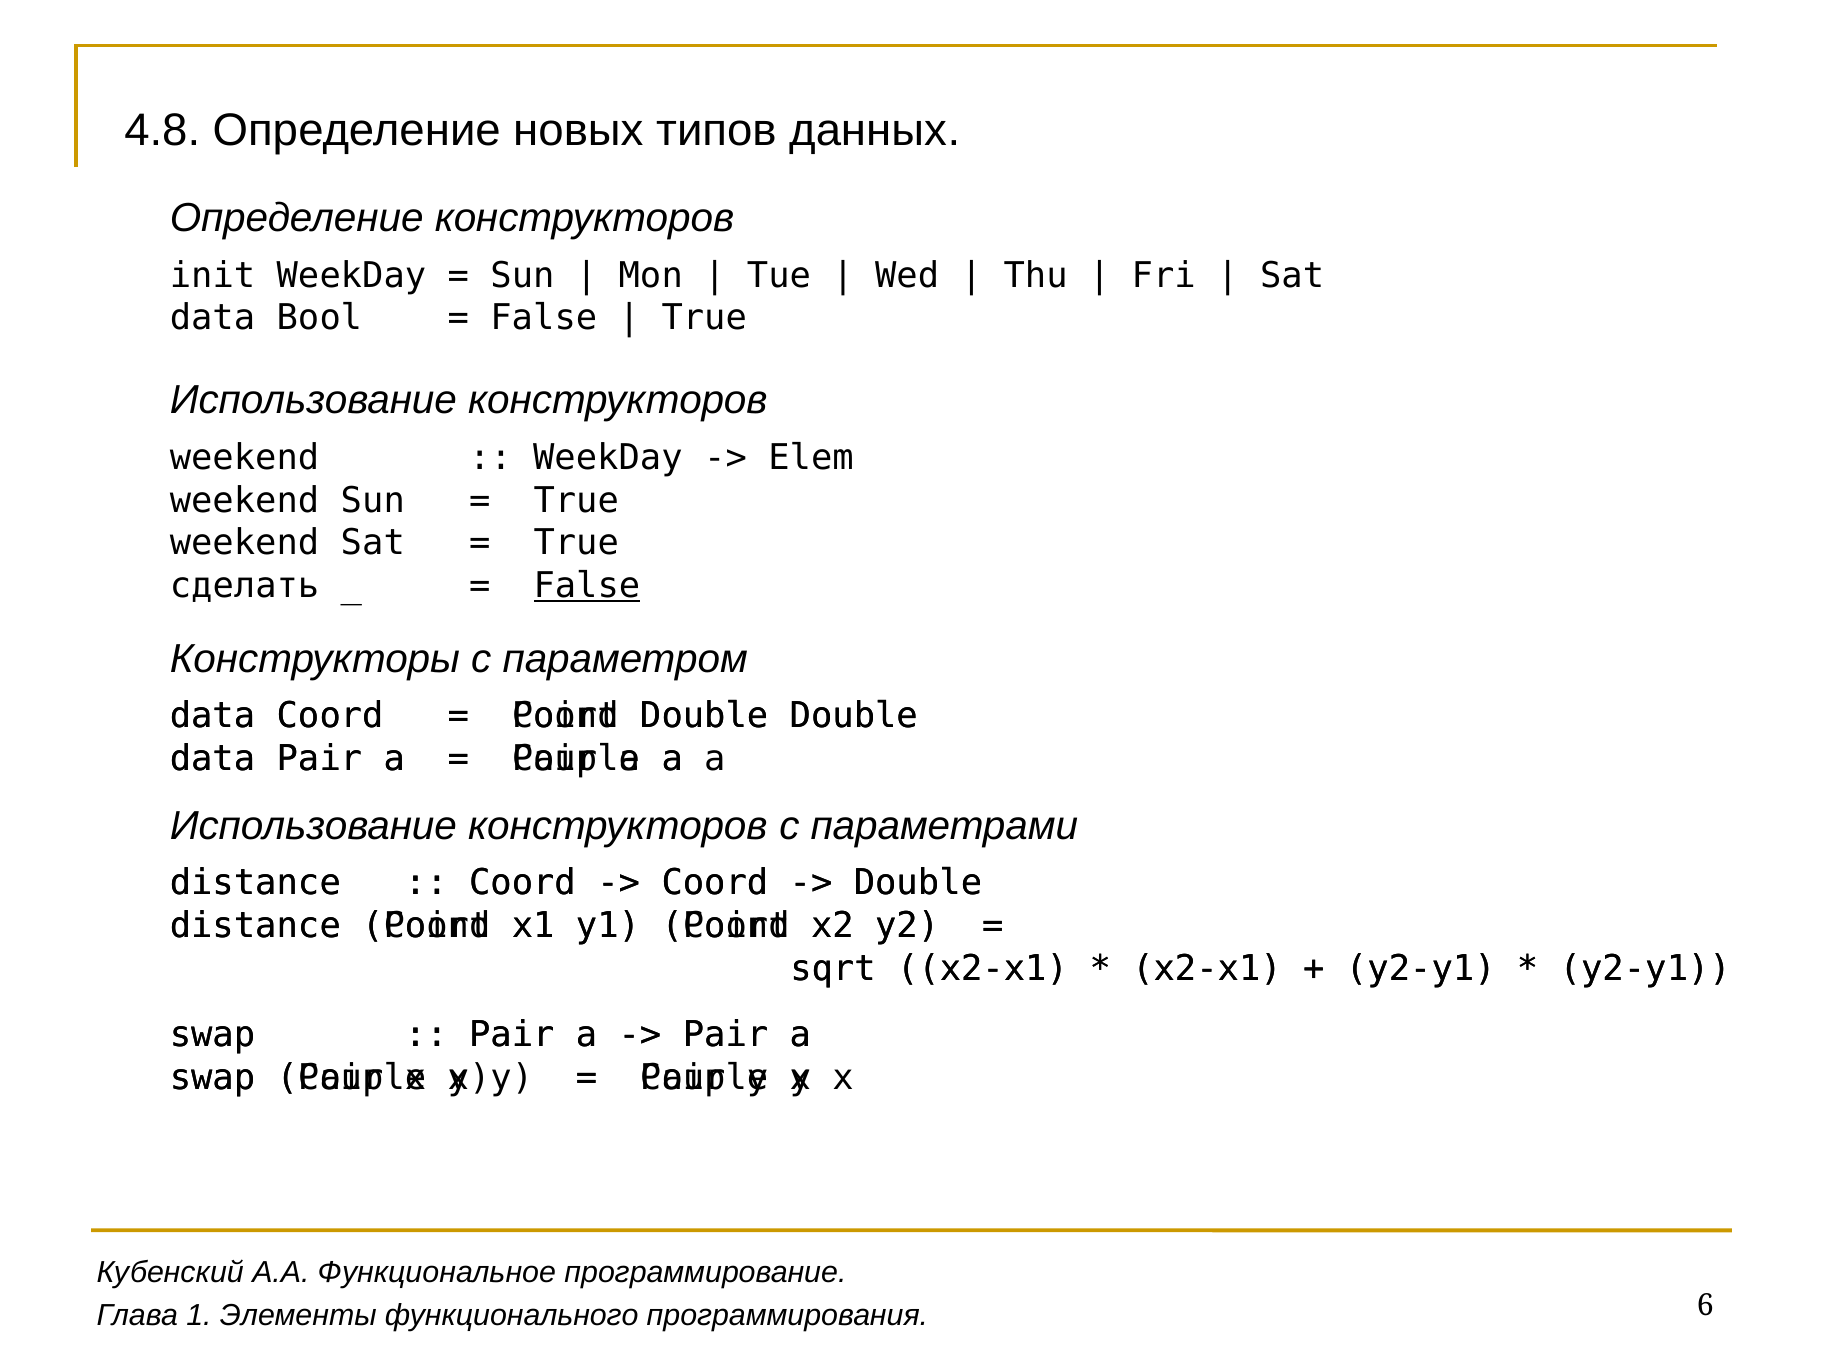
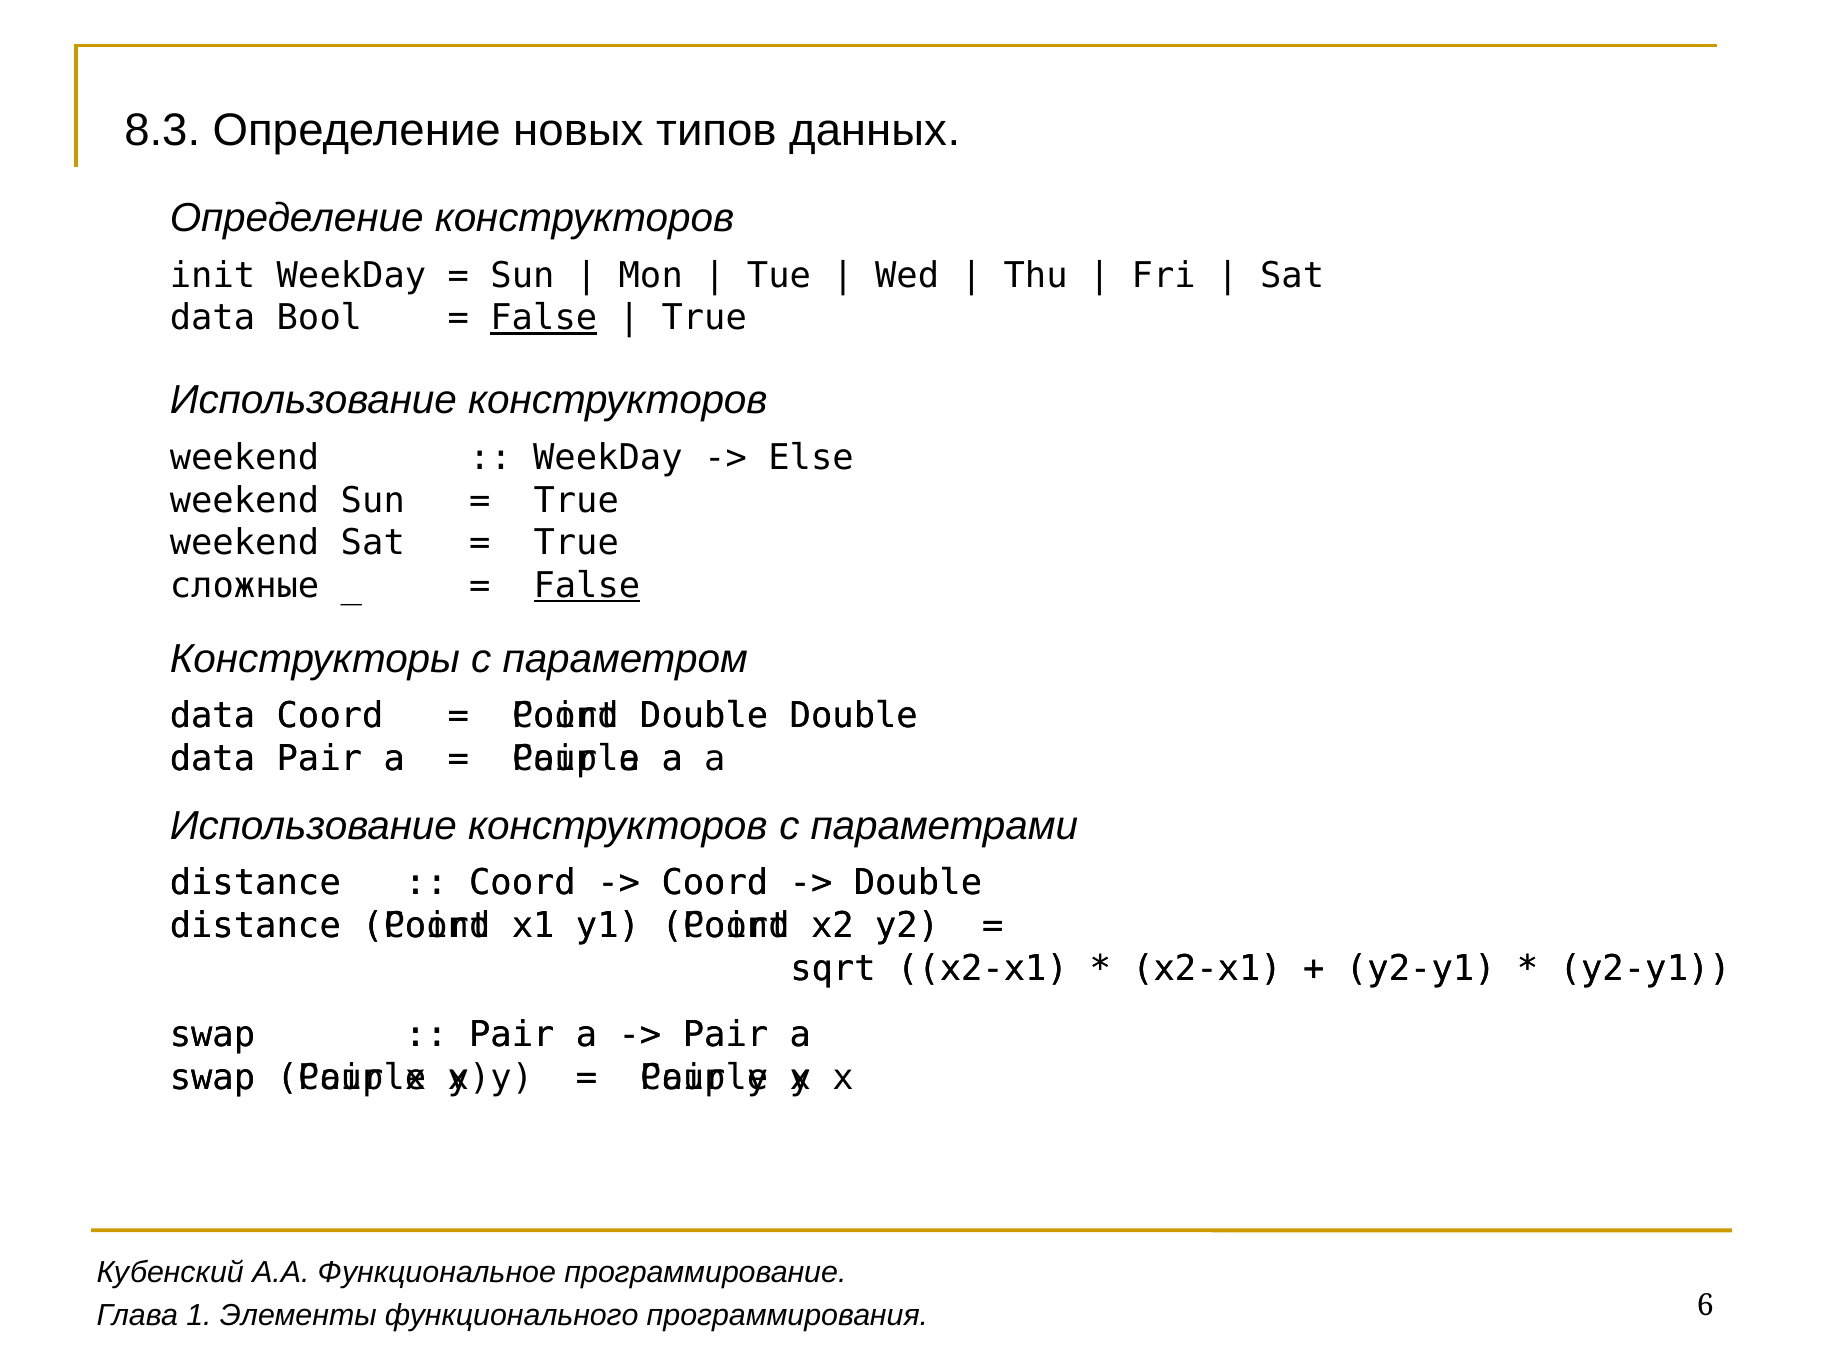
4.8: 4.8 -> 8.3 (162, 131)
False underline: none -> present (544, 318)
Elem: Elem -> Else (811, 458)
сделать: сделать -> сложные (245, 586)
